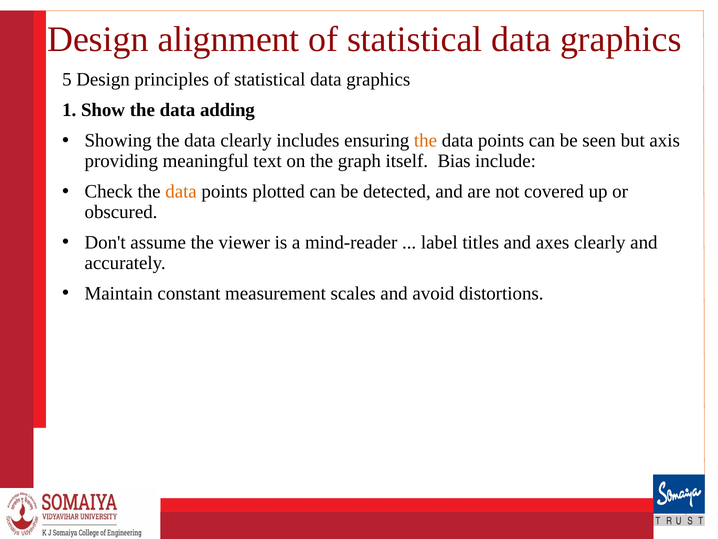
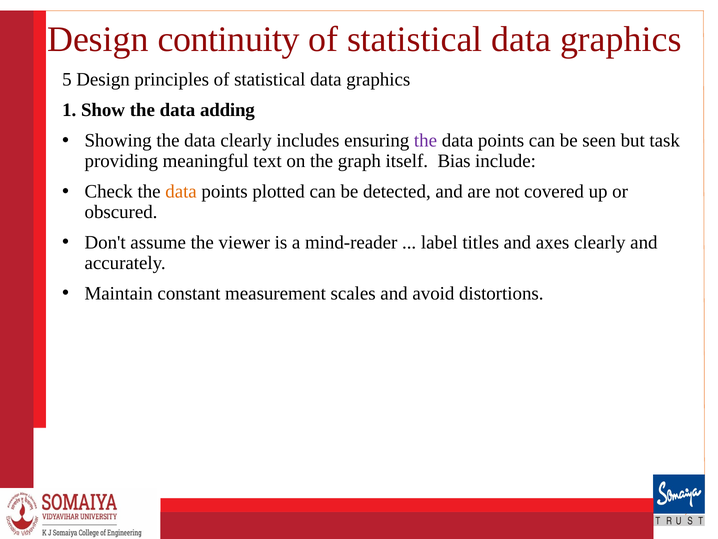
alignment: alignment -> continuity (229, 40)
the colour: orange -> purple (426, 140)
axis: axis -> task (665, 140)
